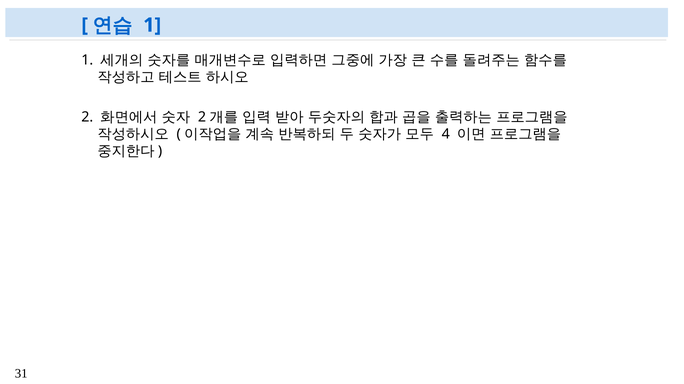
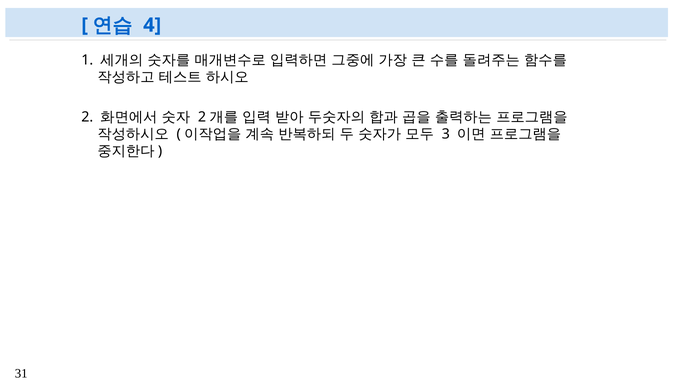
1: 1 -> 4 (152, 25)
4: 4 -> 3 (446, 134)
